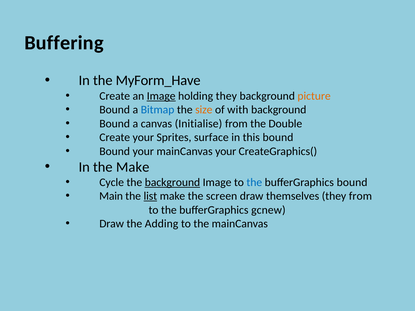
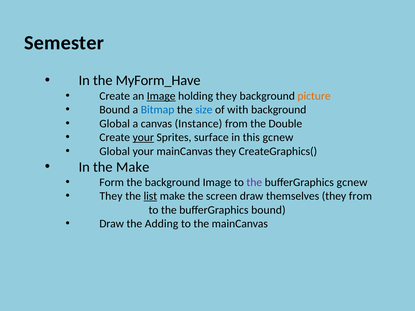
Buffering: Buffering -> Semester (64, 43)
size colour: orange -> blue (204, 110)
Bound: Bound -> Global (115, 124)
Initialise: Initialise -> Instance (198, 124)
your underline: none -> present (143, 138)
this bound: bound -> gcnew (278, 138)
Bound: Bound -> Global (115, 151)
mainCanvas your: your -> they (226, 151)
Cycle: Cycle -> Form (112, 182)
background underline: present -> none (172, 182)
the colour: blue -> purple (254, 182)
bufferGraphics bound: bound -> gcnew (352, 182)
Main: Main -> They (111, 196)
bufferGraphics gcnew: gcnew -> bound (268, 210)
